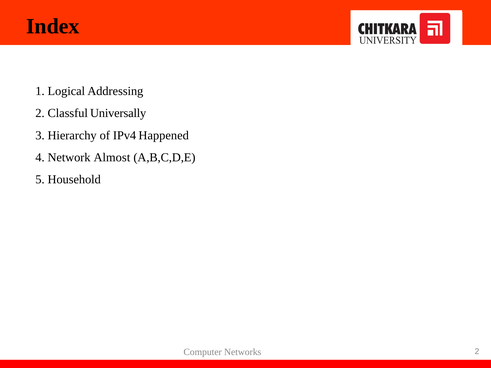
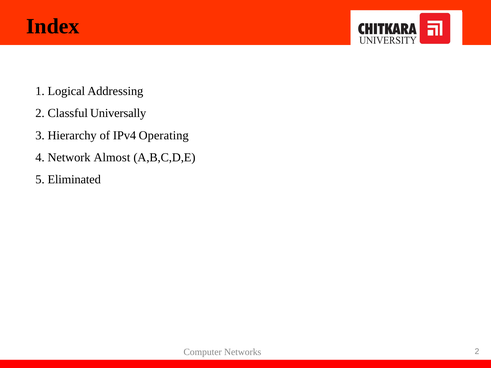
Happened: Happened -> Operating (164, 135)
Household: Household -> Eliminated (74, 180)
